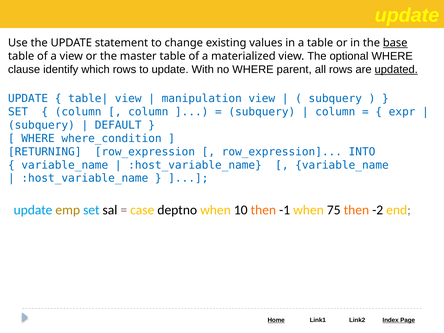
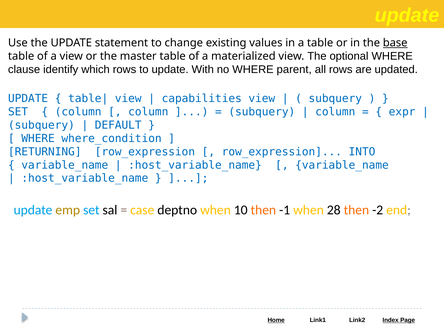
updated underline: present -> none (396, 70)
manipulation: manipulation -> capabilities (202, 98)
75: 75 -> 28 (334, 210)
